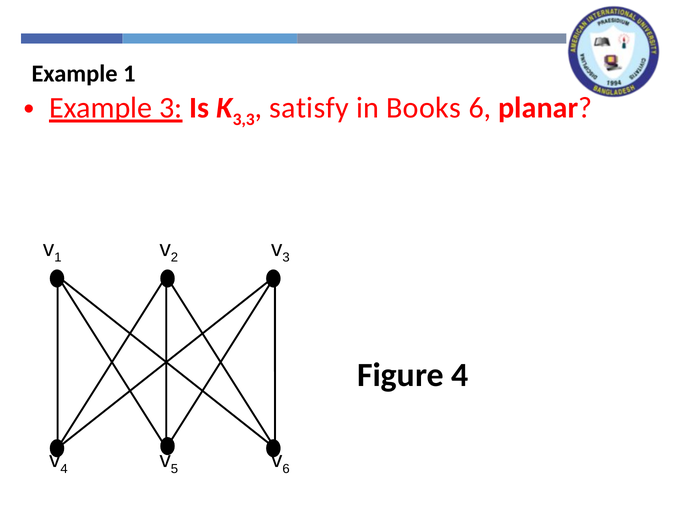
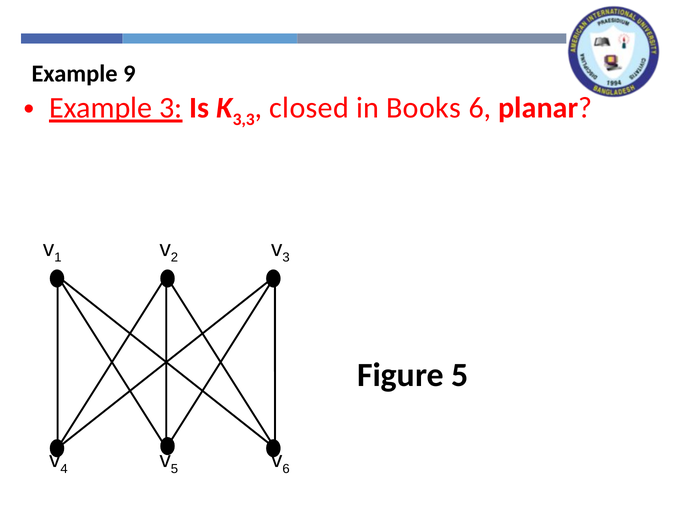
Example 1: 1 -> 9 (129, 74)
satisfy: satisfy -> closed (309, 108)
Figure 4: 4 -> 5 (460, 376)
